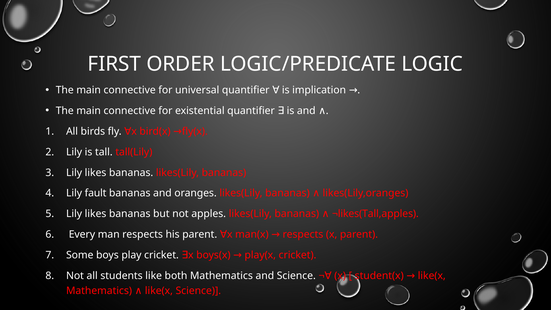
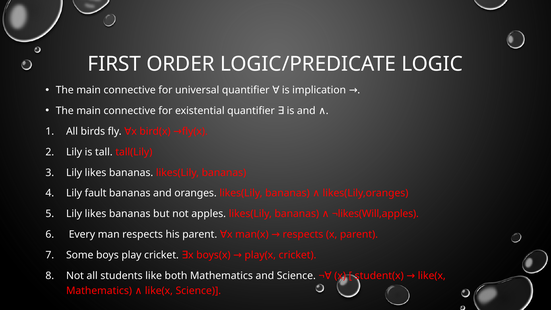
¬likes(Tall,apples: ¬likes(Tall,apples -> ¬likes(Will,apples (375, 214)
